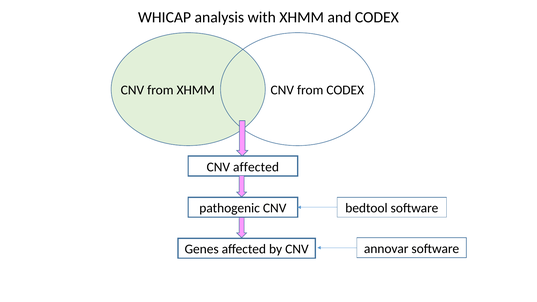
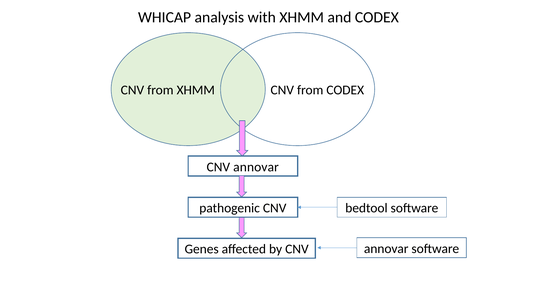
affected: affected -> annovar (256, 167)
